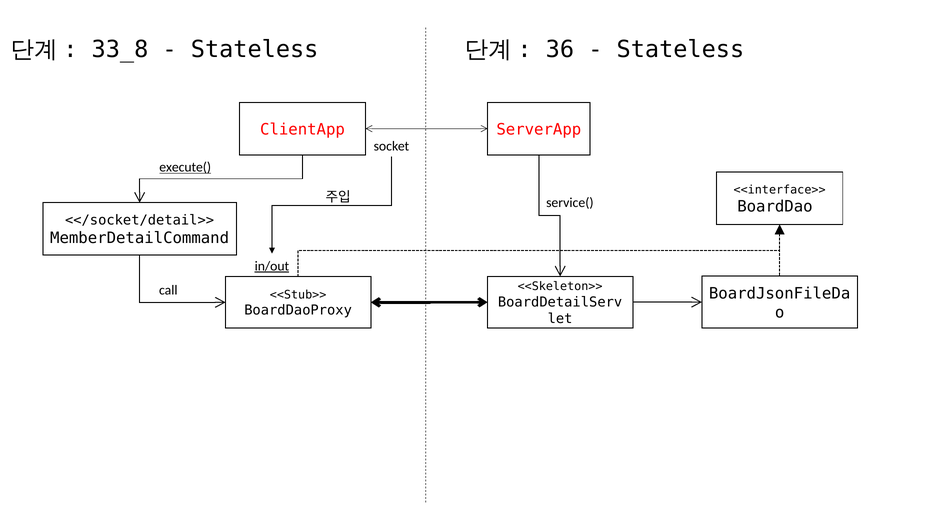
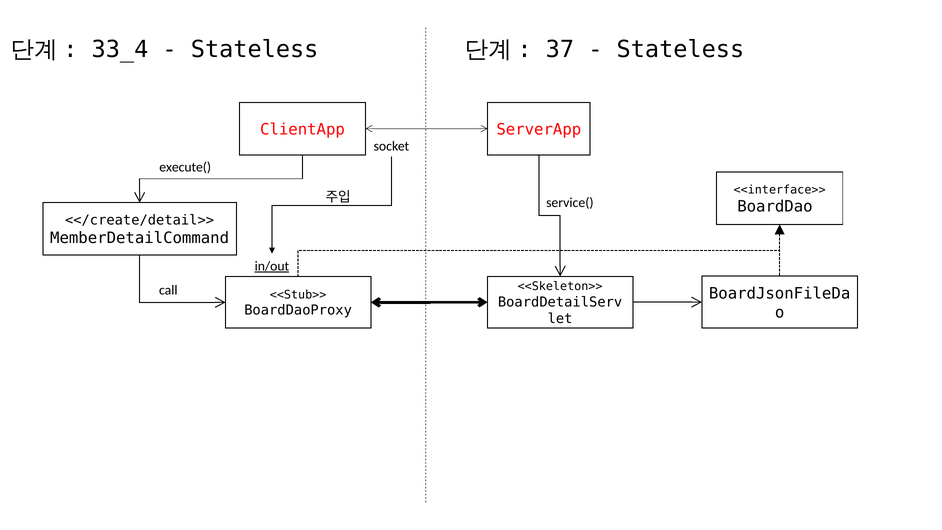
33_8: 33_8 -> 33_4 (120, 49)
36: 36 -> 37 (560, 49)
execute( underline: present -> none (185, 167)
<</socket/detail>>: <</socket/detail>> -> <</create/detail>> (140, 220)
